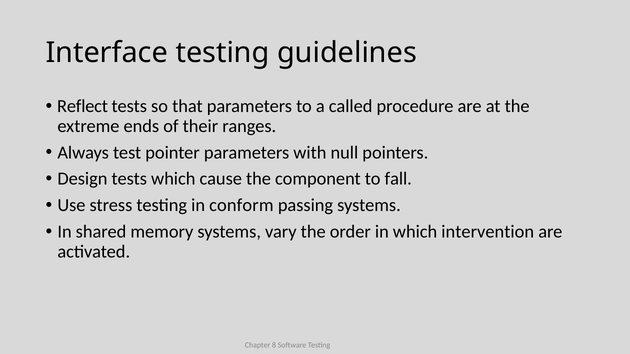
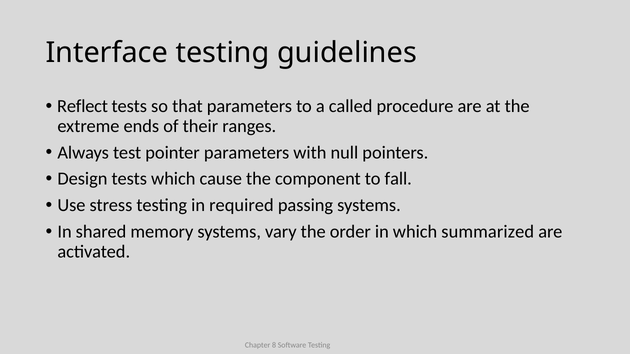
conform: conform -> required (241, 206)
intervention: intervention -> summarized (488, 232)
